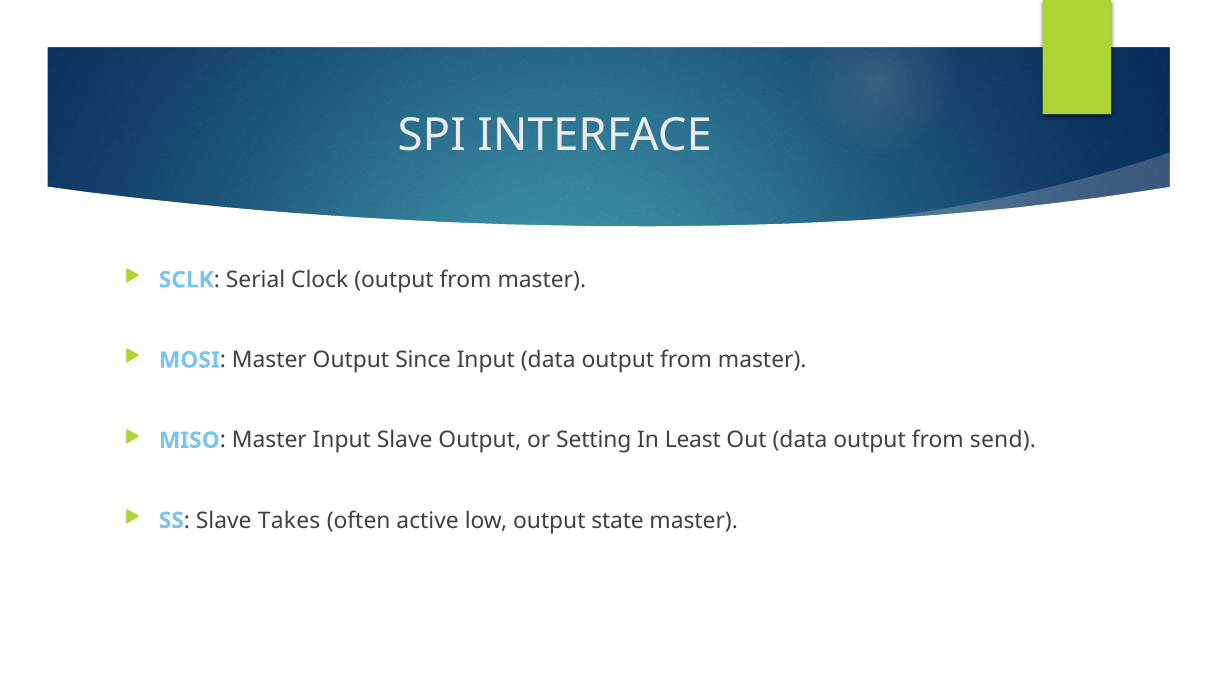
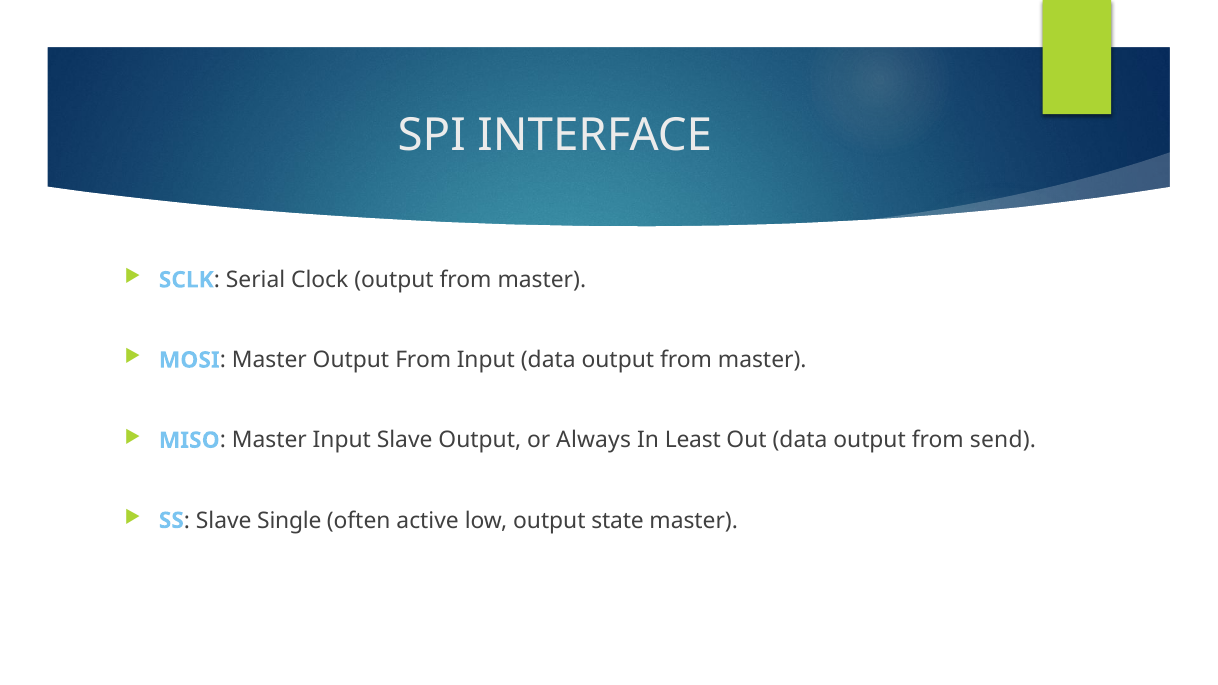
Master Output Since: Since -> From (423, 360)
Setting: Setting -> Always (594, 440)
Takes: Takes -> Single (289, 521)
